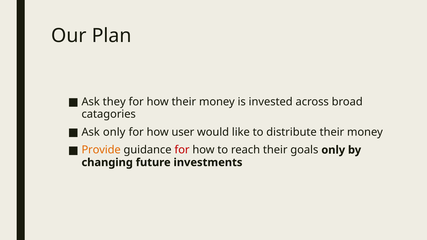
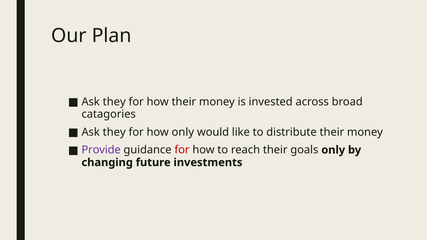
only: only -> they (114, 132)
how user: user -> only (183, 132)
Provide colour: orange -> purple (101, 150)
